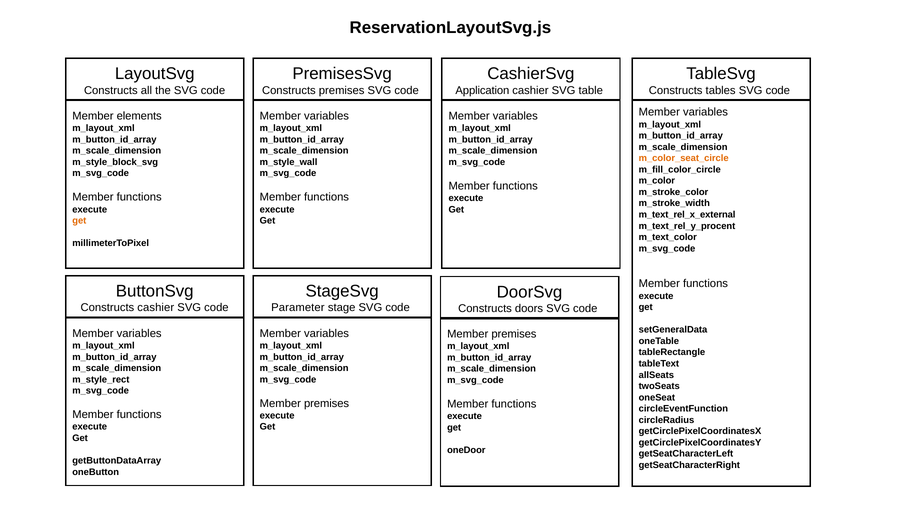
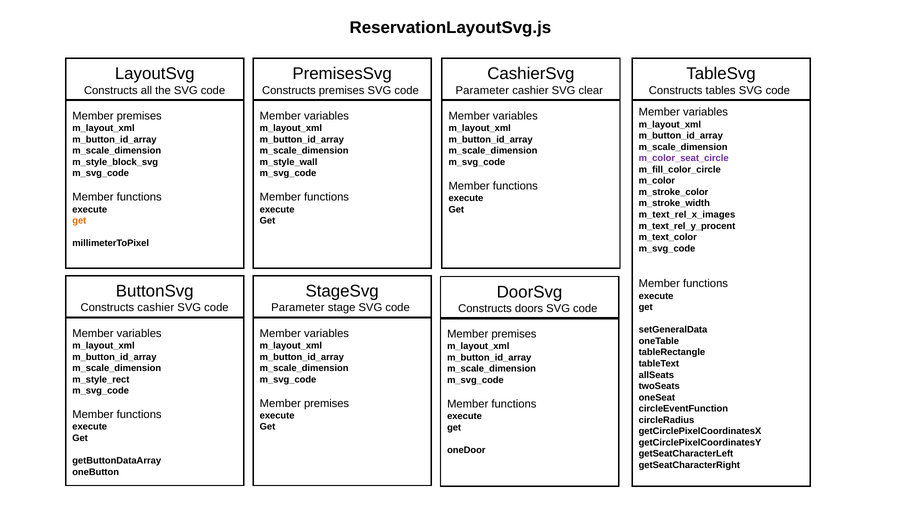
Application: Application -> Parameter (482, 90)
table: table -> clear (591, 90)
elements: elements -> premises (139, 116)
m_color_seat_circle colour: orange -> purple (684, 158)
m_text_rel_x_external: m_text_rel_x_external -> m_text_rel_x_images (687, 215)
